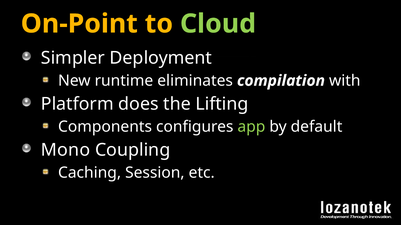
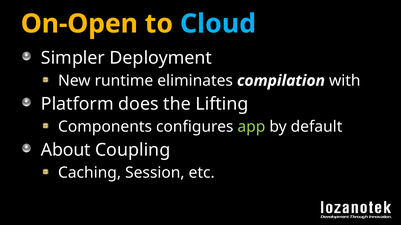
On-Point: On-Point -> On-Open (79, 24)
Cloud colour: light green -> light blue (218, 24)
Mono: Mono -> About (66, 150)
